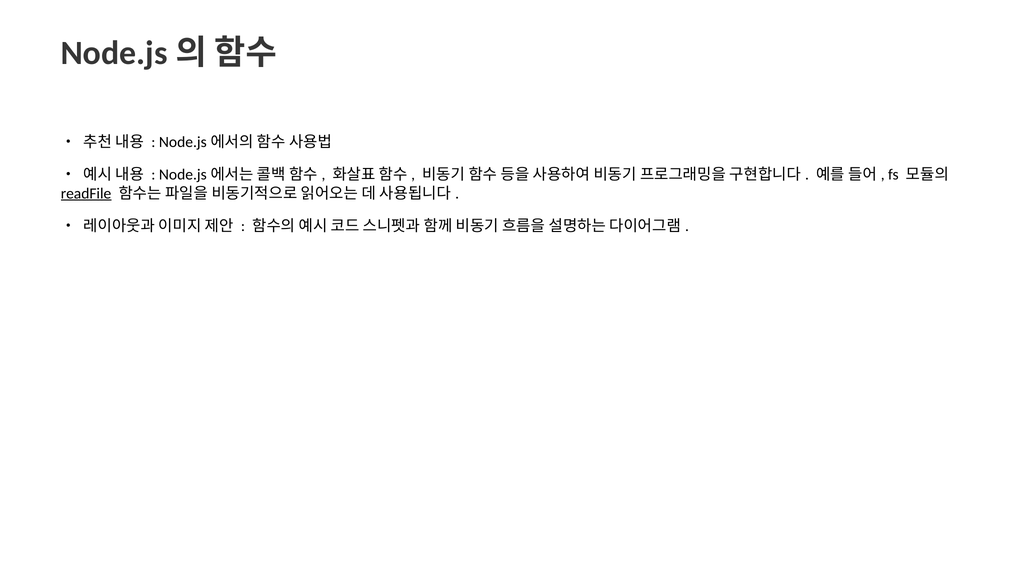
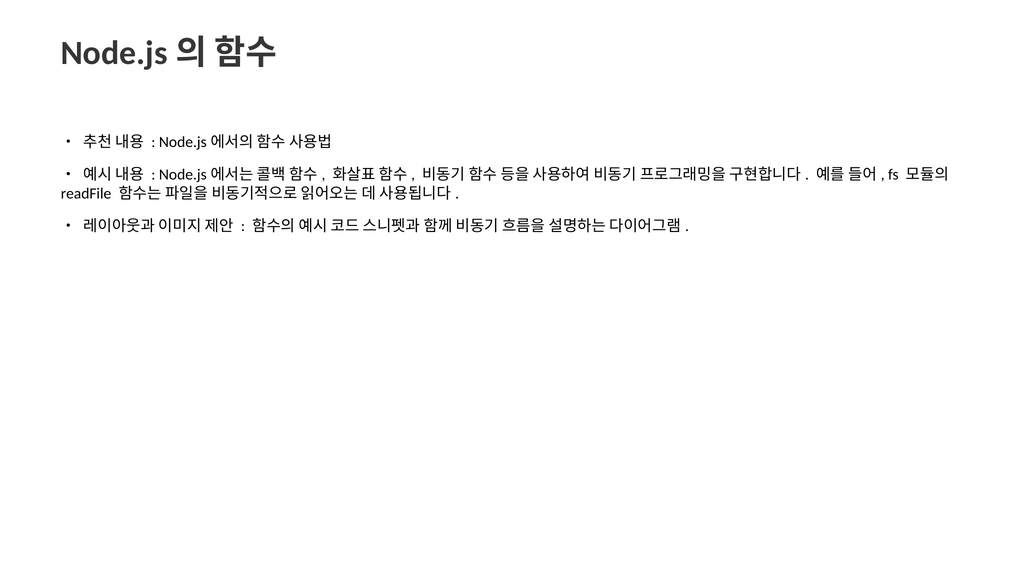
readFile underline: present -> none (86, 193)
